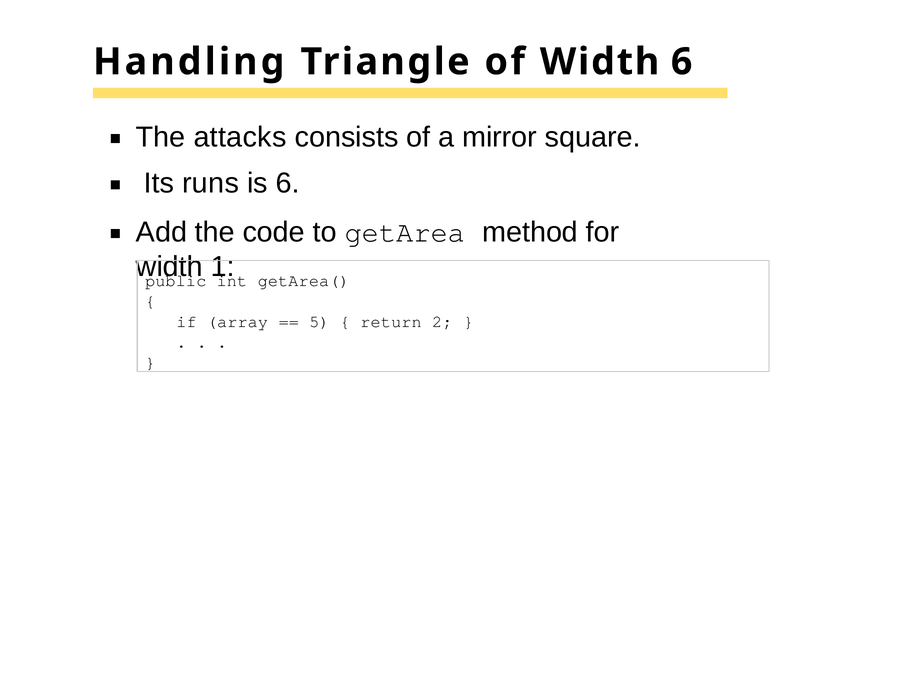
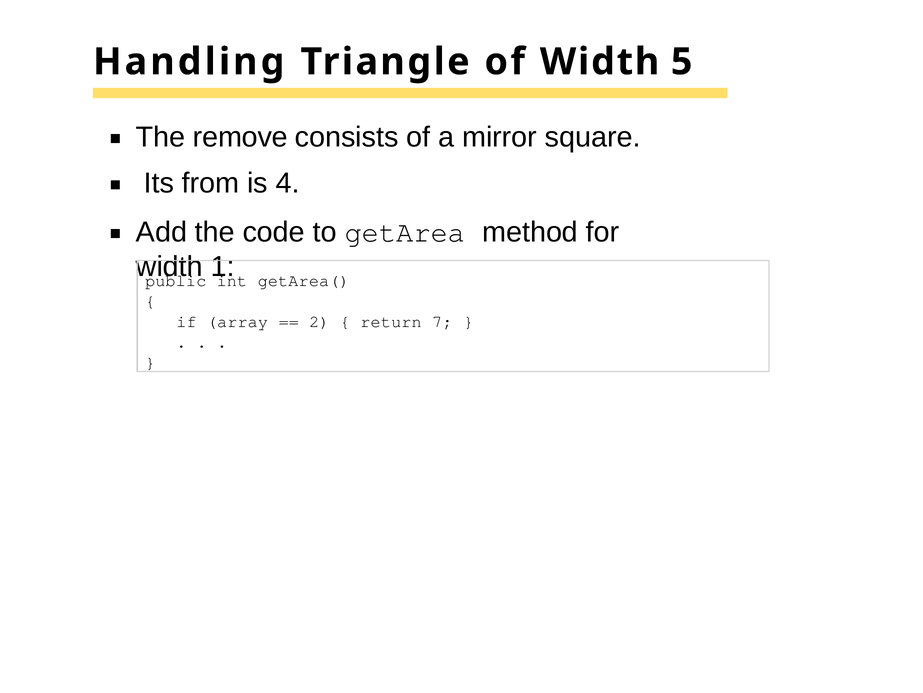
Width 6: 6 -> 5 (682, 62)
attacks: attacks -> remove (240, 137)
runs: runs -> from (211, 183)
is 6: 6 -> 4 (288, 183)
5: 5 -> 2 (319, 321)
2: 2 -> 7 (442, 321)
